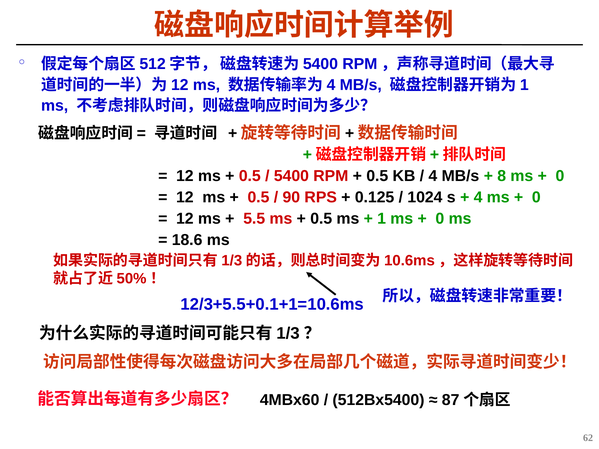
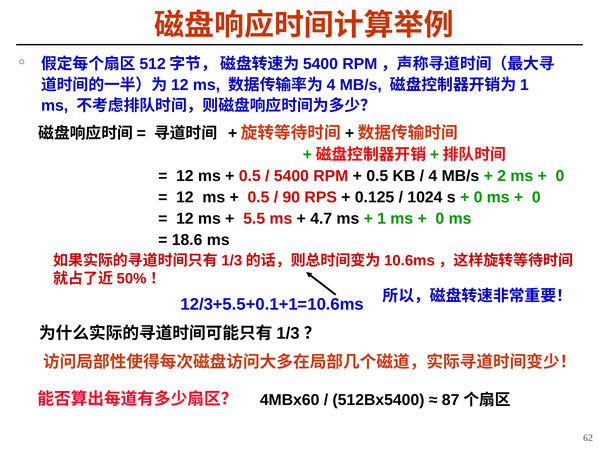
8: 8 -> 2 (502, 176)
4: 4 -> 0 (478, 197)
0.5: 0.5 -> 4.7 (321, 219)
